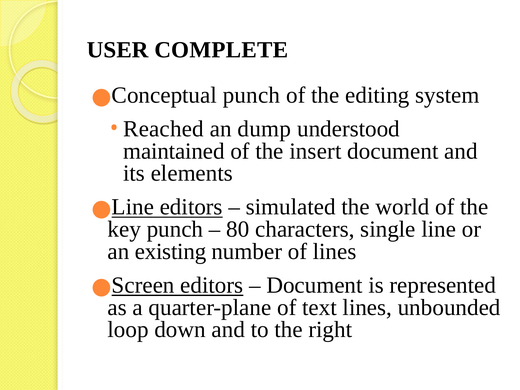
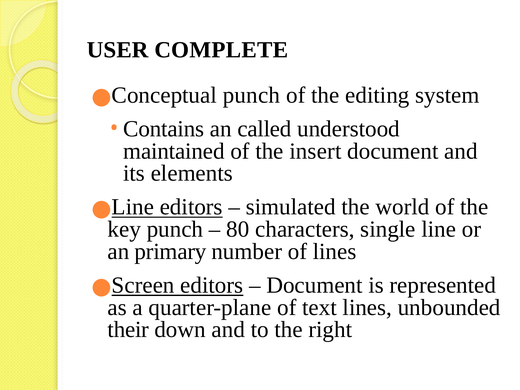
Reached: Reached -> Contains (164, 129)
dump: dump -> called (265, 129)
existing: existing -> primary (171, 251)
loop: loop -> their (128, 330)
